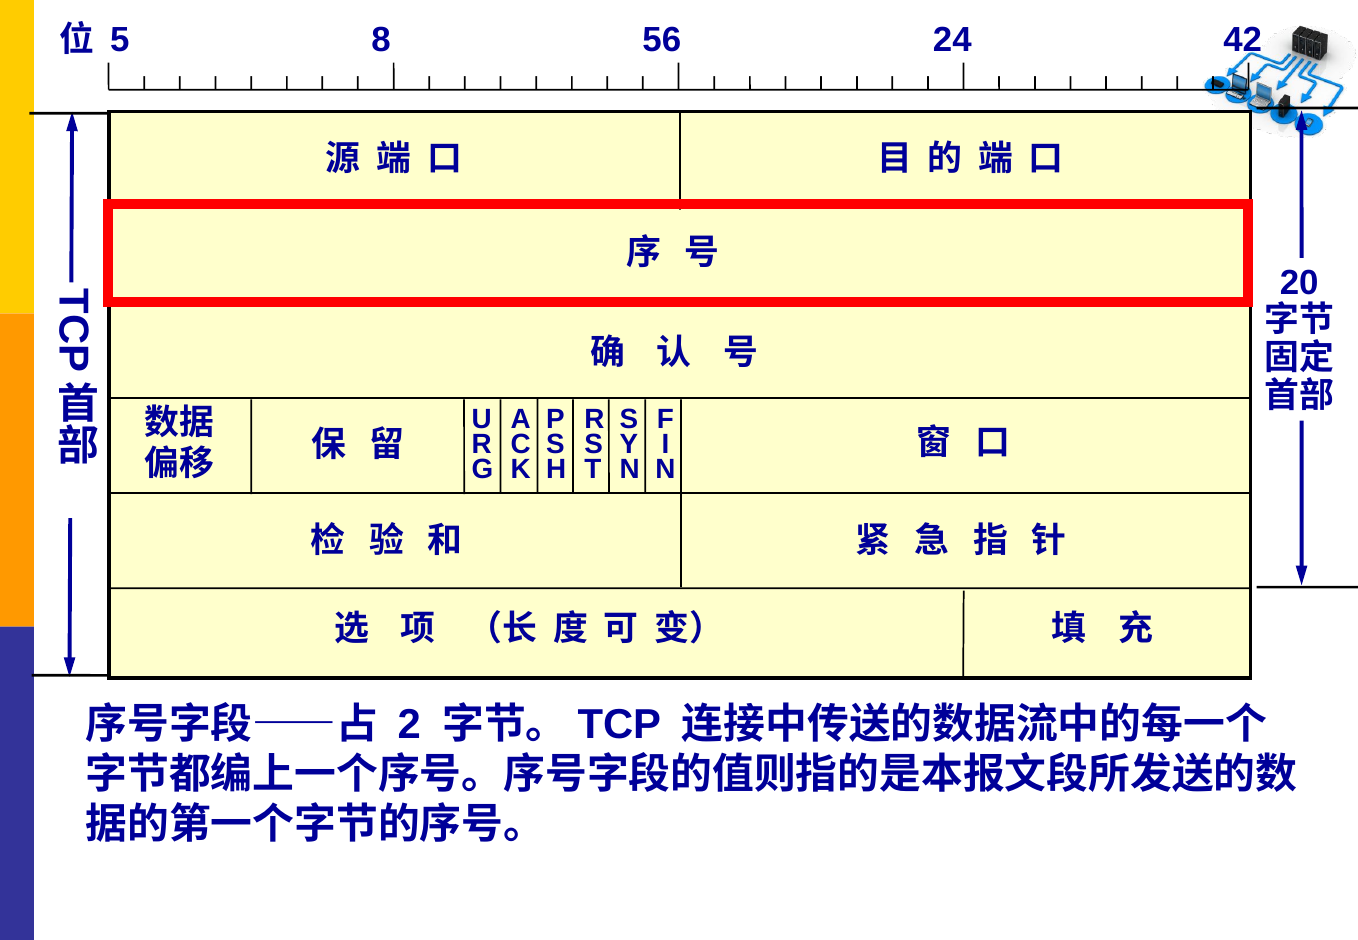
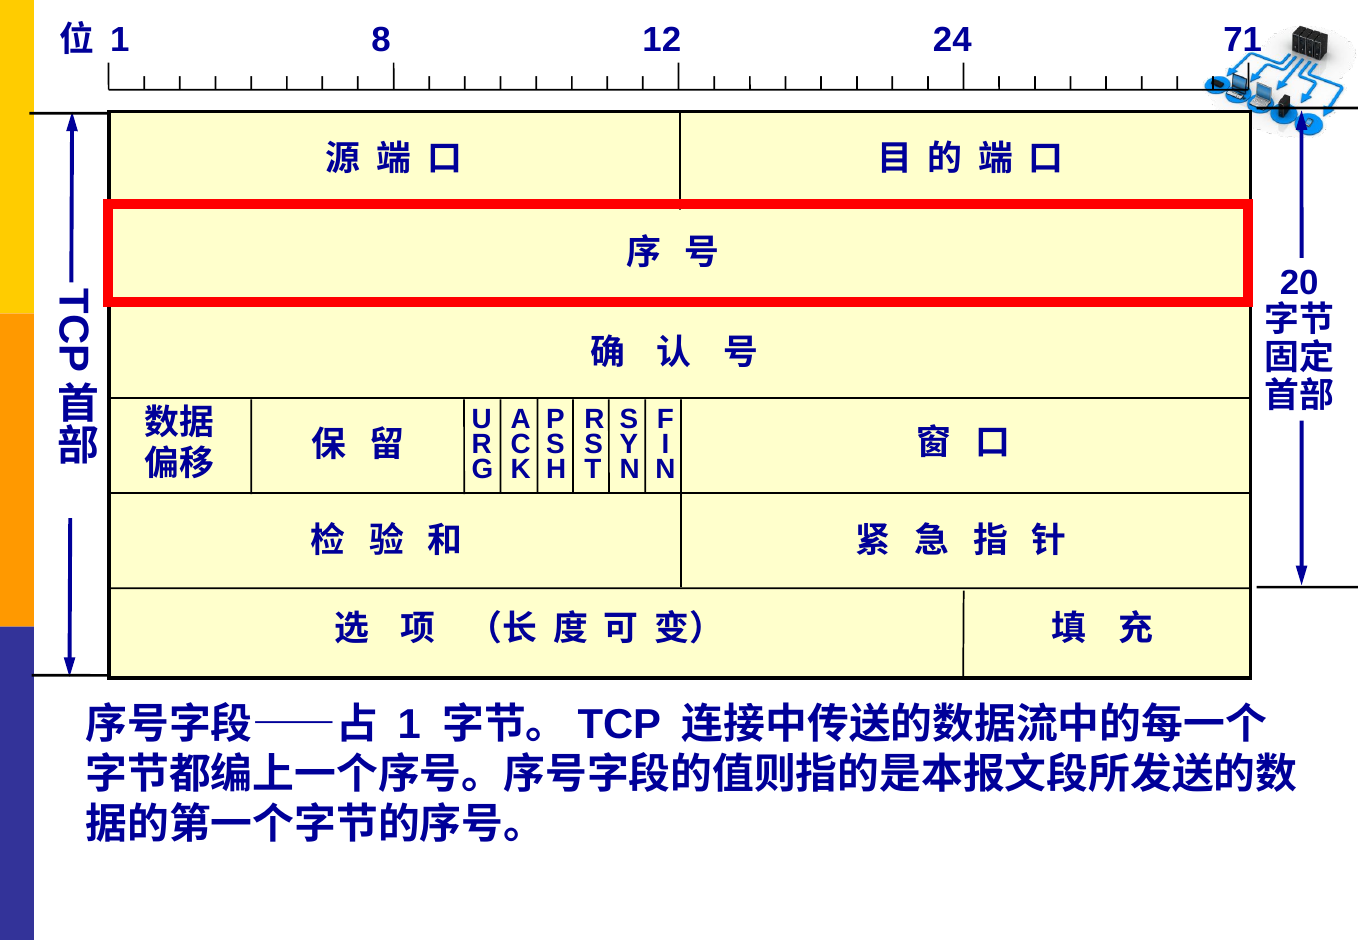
5: 5 -> 1 (120, 40)
56: 56 -> 12 (662, 40)
42: 42 -> 71 (1243, 40)
2: 2 -> 1 (409, 725)
